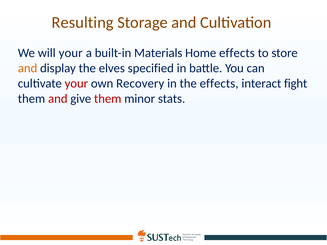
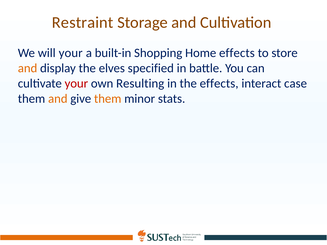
Resulting: Resulting -> Restraint (83, 22)
Materials: Materials -> Shopping (158, 53)
Recovery: Recovery -> Resulting (140, 83)
fight: fight -> case (296, 83)
and colour: red -> orange (58, 99)
them colour: red -> orange (108, 99)
